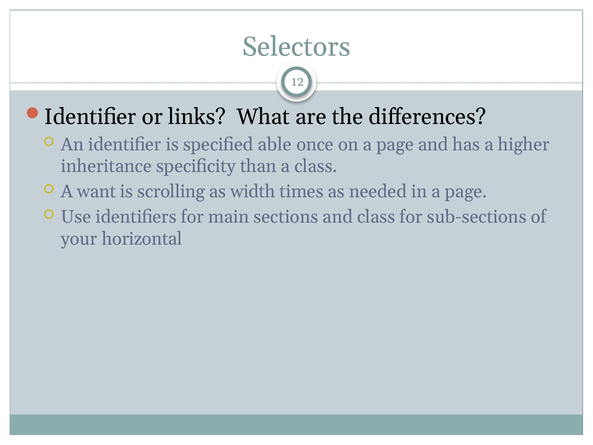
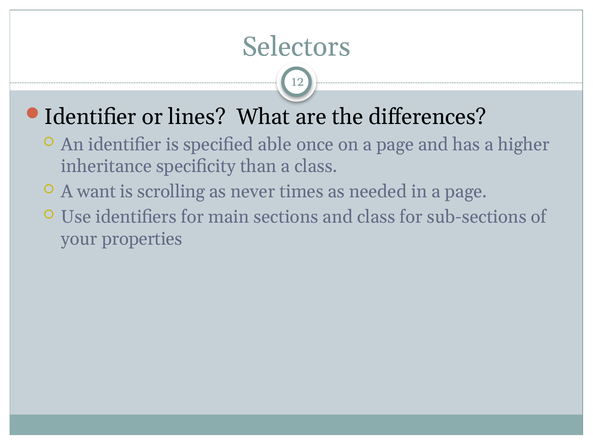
links: links -> lines (197, 117)
width: width -> never (253, 192)
horizontal: horizontal -> properties (142, 239)
